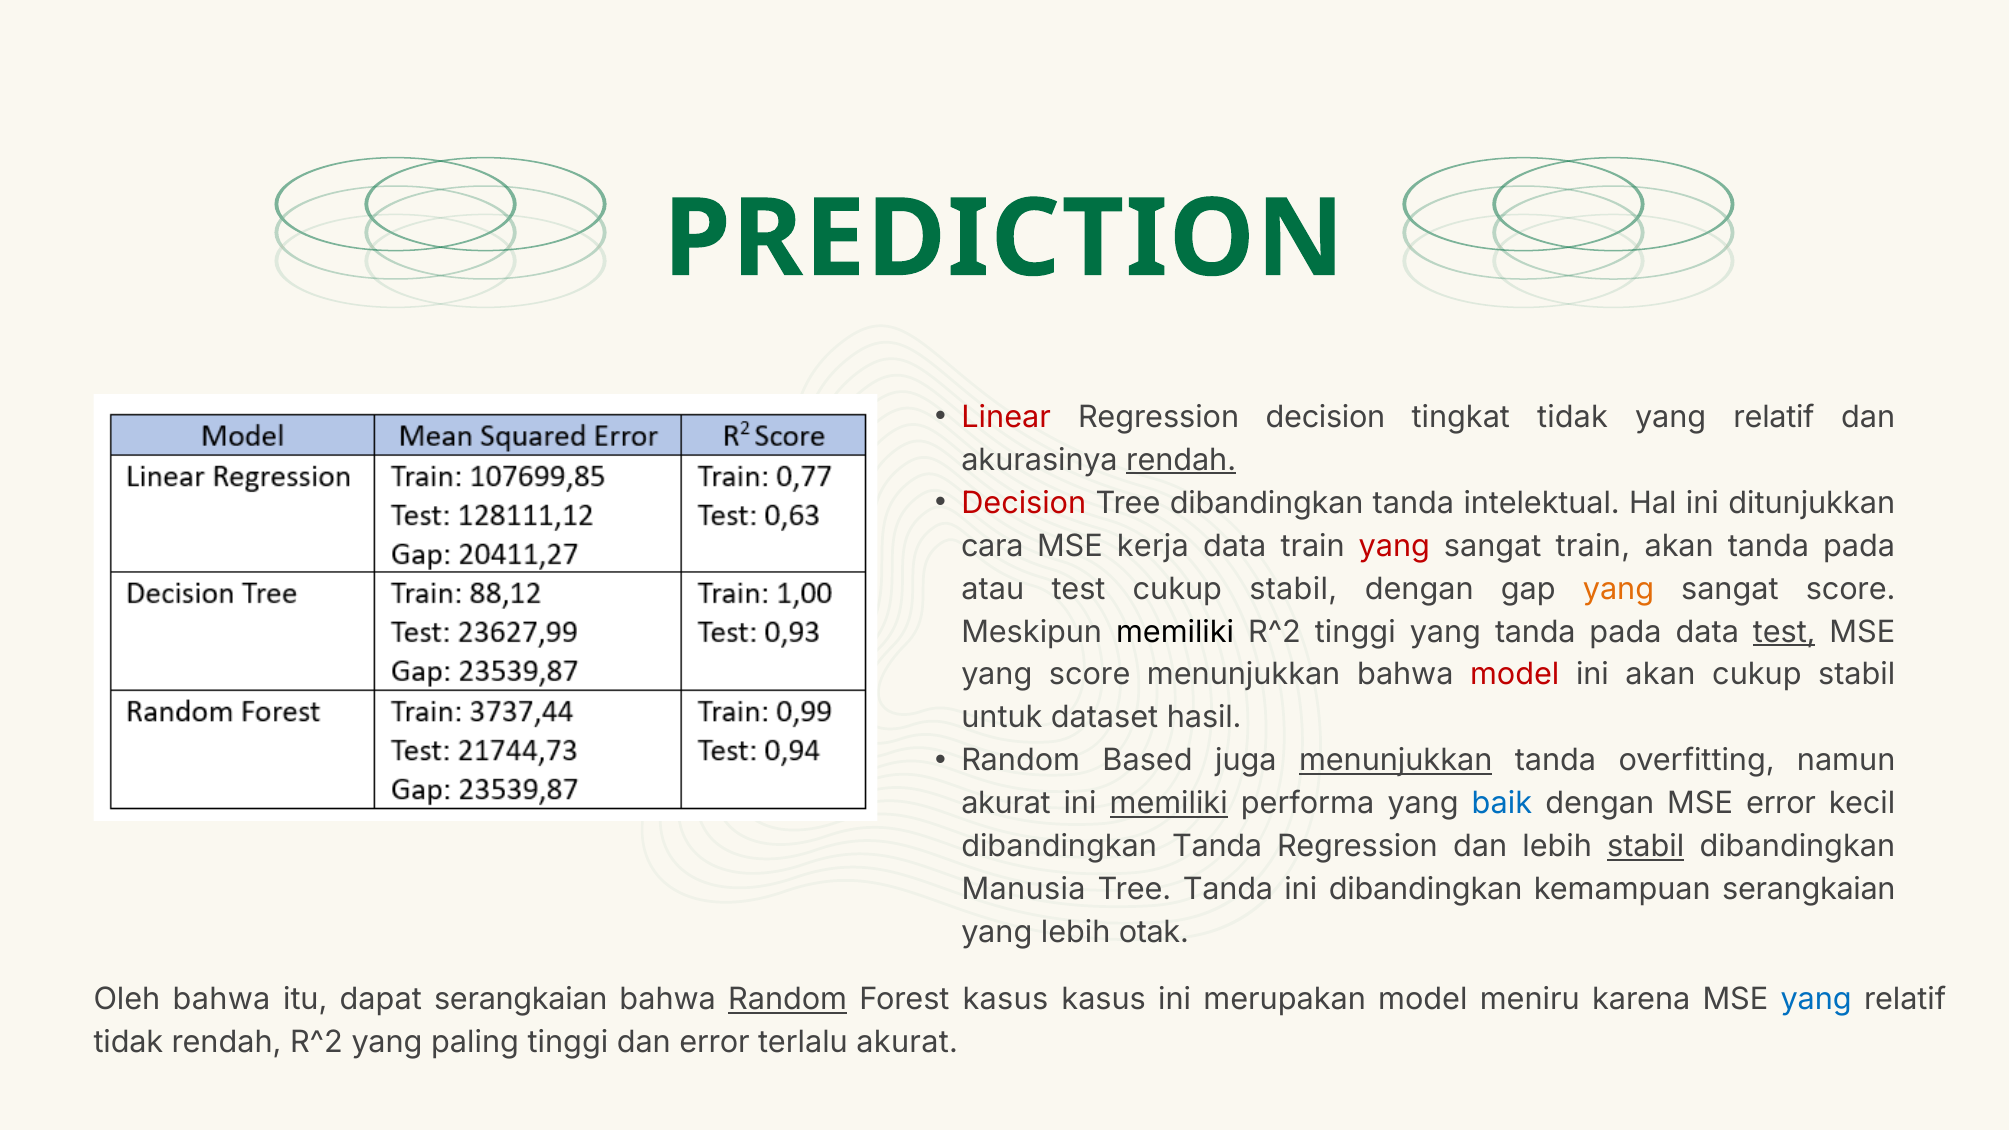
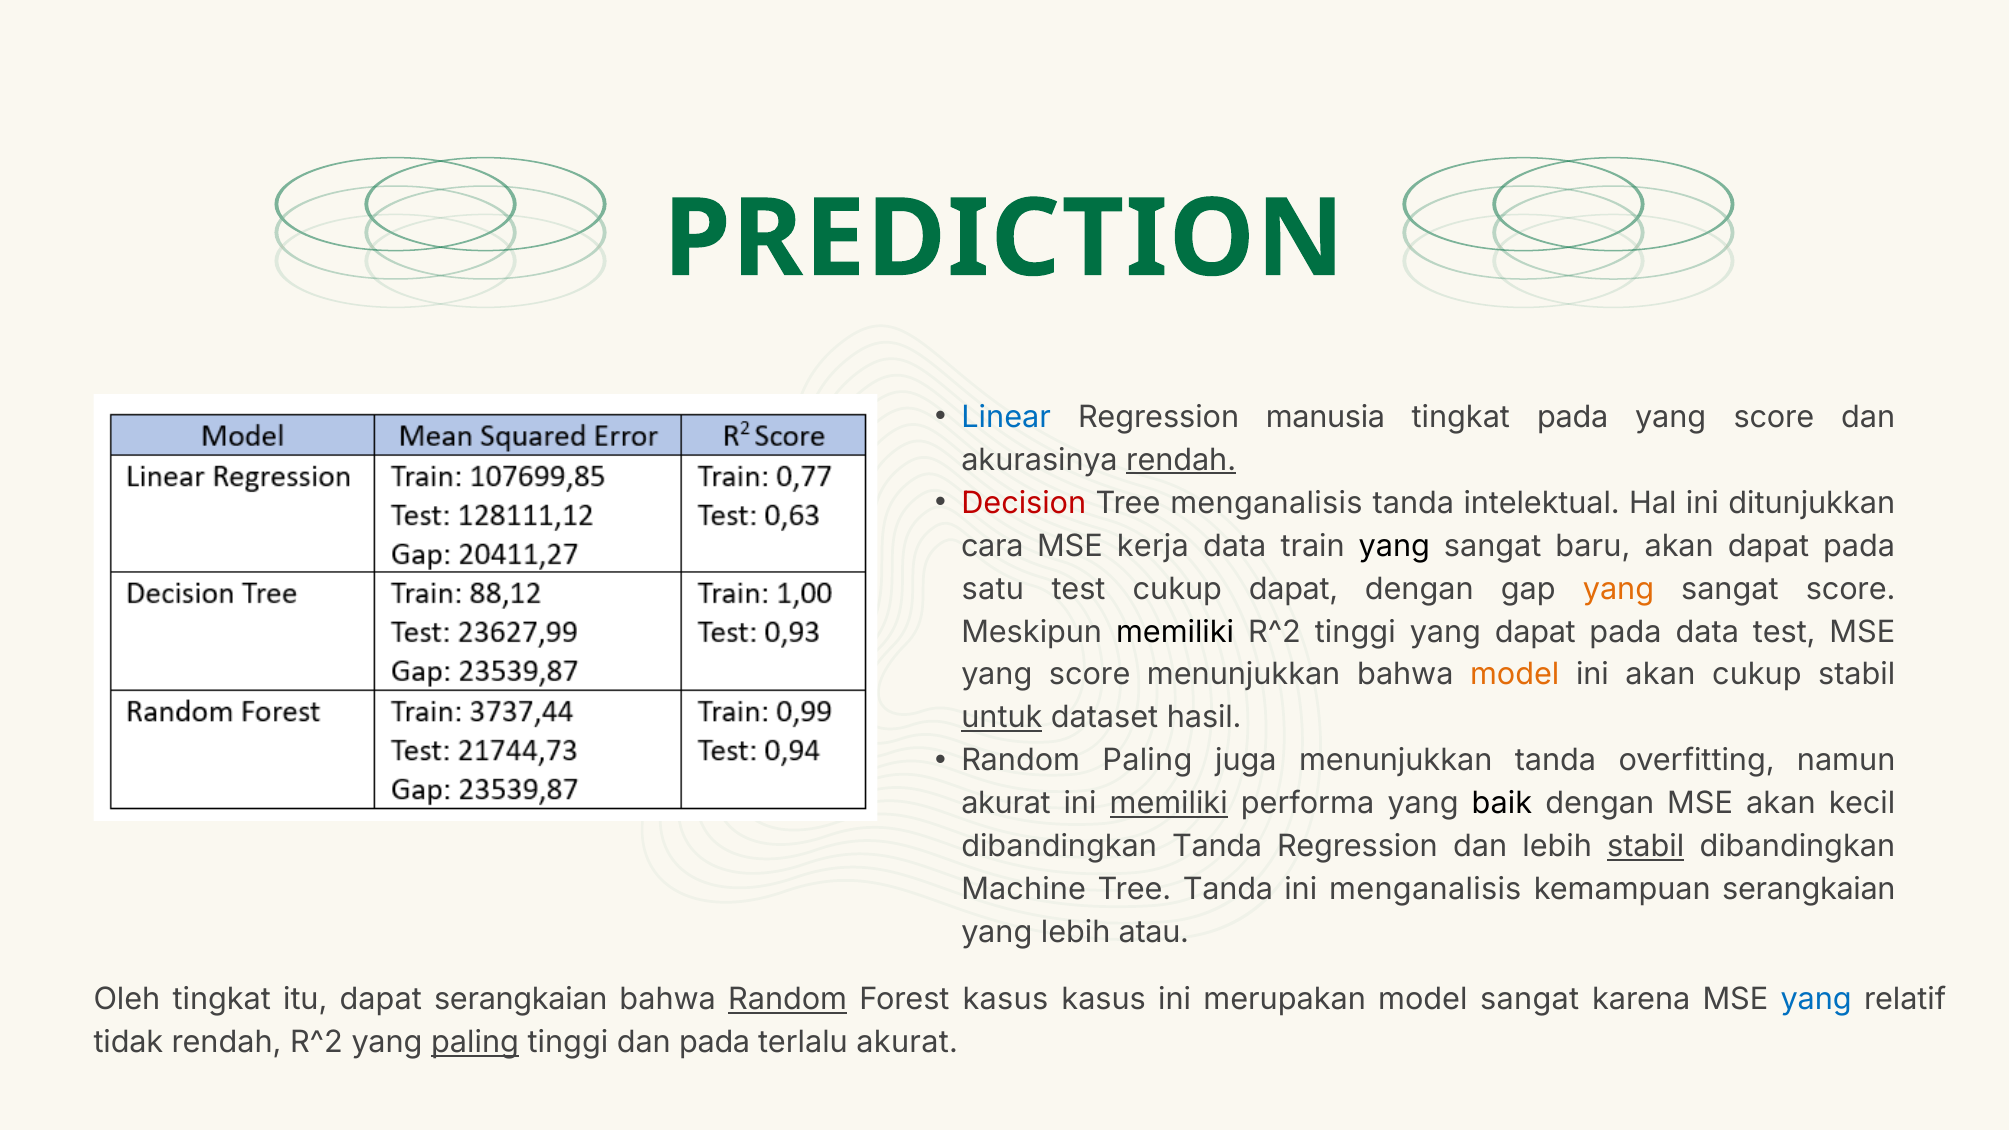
Linear colour: red -> blue (1006, 417)
Regression decision: decision -> manusia (1325, 417)
tingkat tidak: tidak -> pada (1573, 417)
relatif: relatif -> score (1774, 417)
Tree dibandingkan: dibandingkan -> menganalisis (1266, 503)
yang colour: red -> black (1394, 546)
sangat train: train -> baru (1593, 546)
akan tanda: tanda -> dapat (1768, 546)
atau: atau -> satu (993, 589)
test cukup stabil: stabil -> dapat (1294, 589)
yang tanda: tanda -> dapat (1535, 632)
test underline: present -> none (1784, 632)
model colour: red -> orange (1515, 675)
untuk underline: none -> present (1002, 718)
Random Based: Based -> Paling (1147, 761)
menunjukkan underline: present -> none (1396, 761)
baik colour: blue -> black (1502, 804)
MSE error: error -> akan (1781, 804)
Manusia: Manusia -> Machine (1024, 890)
ini dibandingkan: dibandingkan -> menganalisis (1425, 890)
otak: otak -> atau (1154, 933)
Oleh bahwa: bahwa -> tingkat (222, 1000)
model meniru: meniru -> sangat (1530, 1000)
paling underline: none -> present (475, 1043)
dan error: error -> pada (715, 1043)
